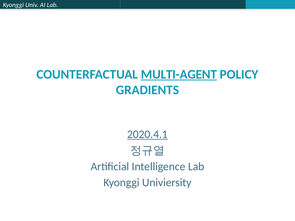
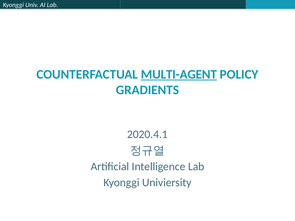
2020.4.1 underline: present -> none (147, 135)
